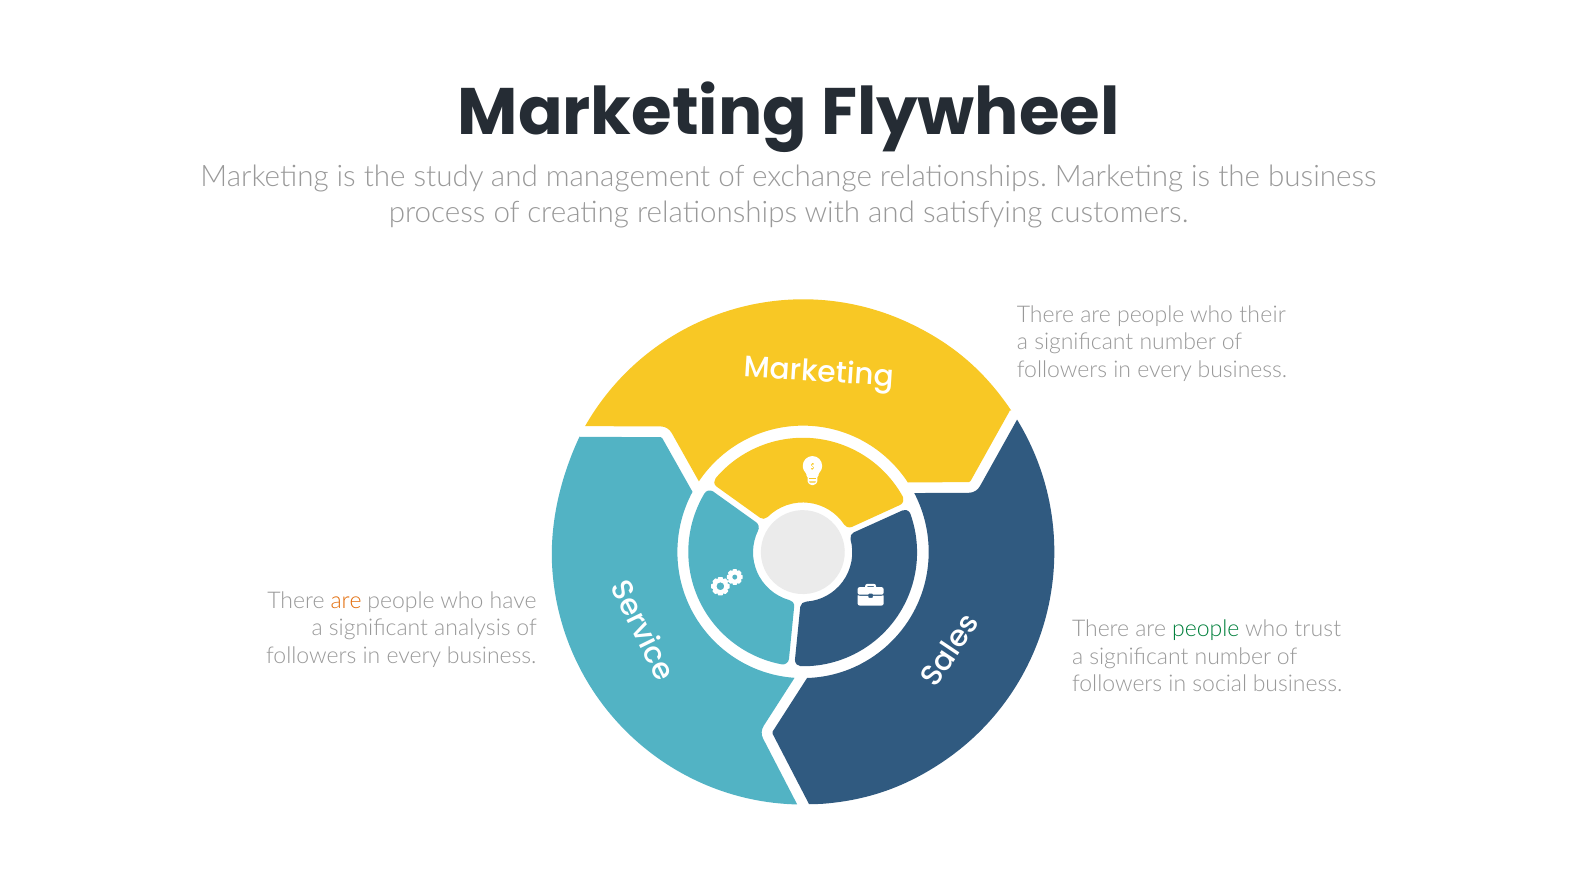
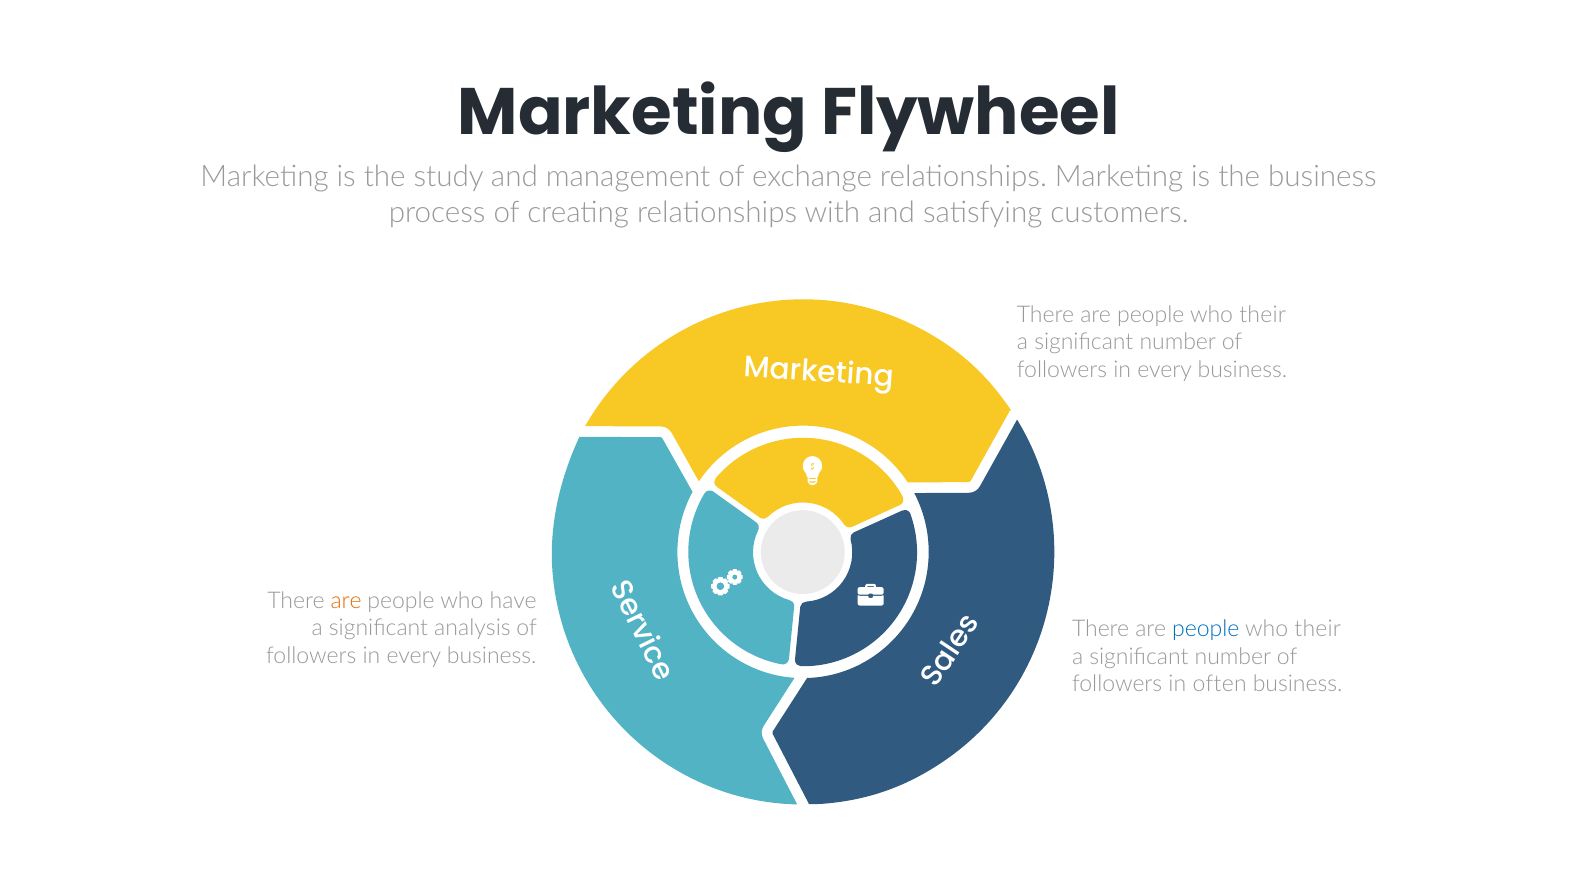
people colour: green -> blue (1206, 629)
trust: trust -> their (1318, 629)
social: social -> often (1220, 684)
